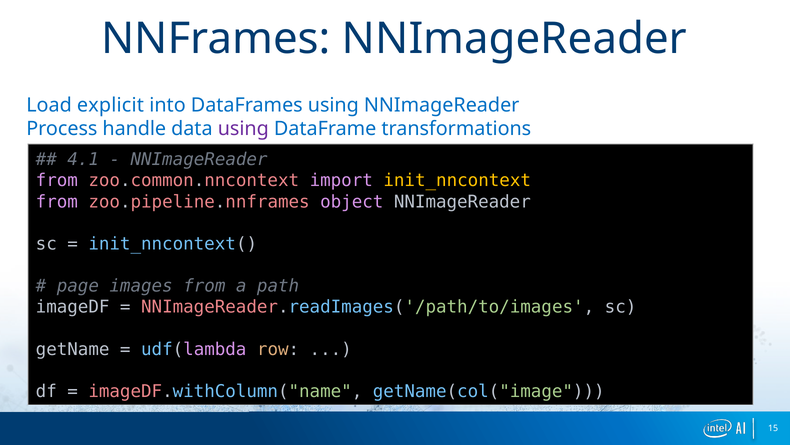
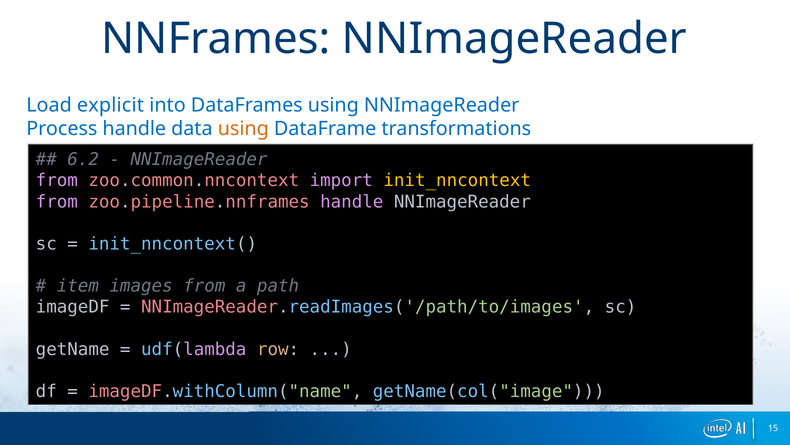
using colour: purple -> orange (243, 129)
4.1: 4.1 -> 6.2 (83, 159)
zoo.pipeline.nnframes object: object -> handle (352, 201)
page: page -> item (78, 286)
